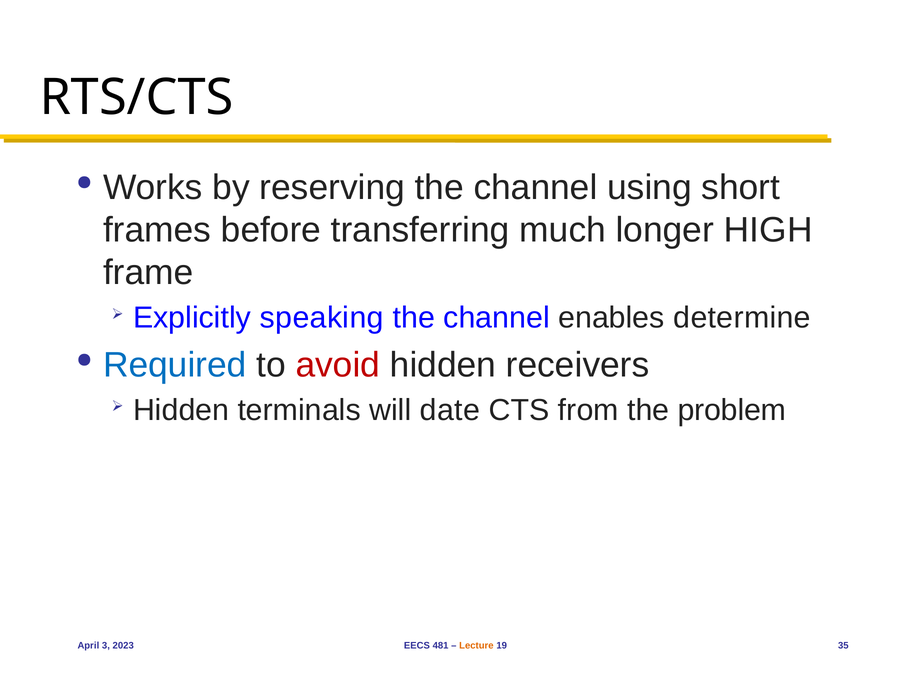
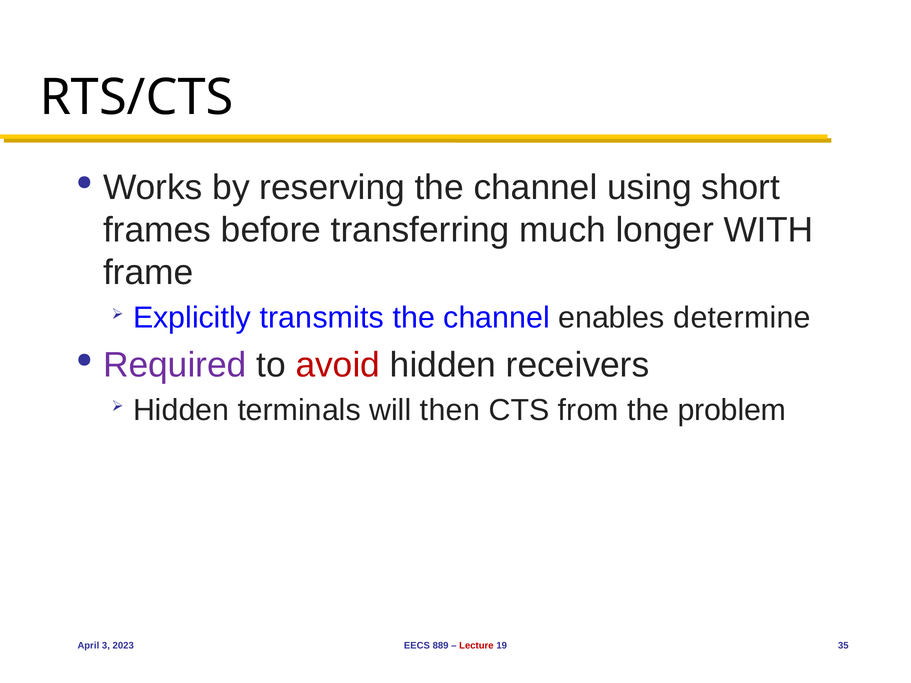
HIGH: HIGH -> WITH (768, 230)
speaking: speaking -> transmits (322, 318)
Required colour: blue -> purple (175, 365)
date: date -> then (450, 410)
481: 481 -> 889 (441, 646)
Lecture colour: orange -> red (476, 646)
